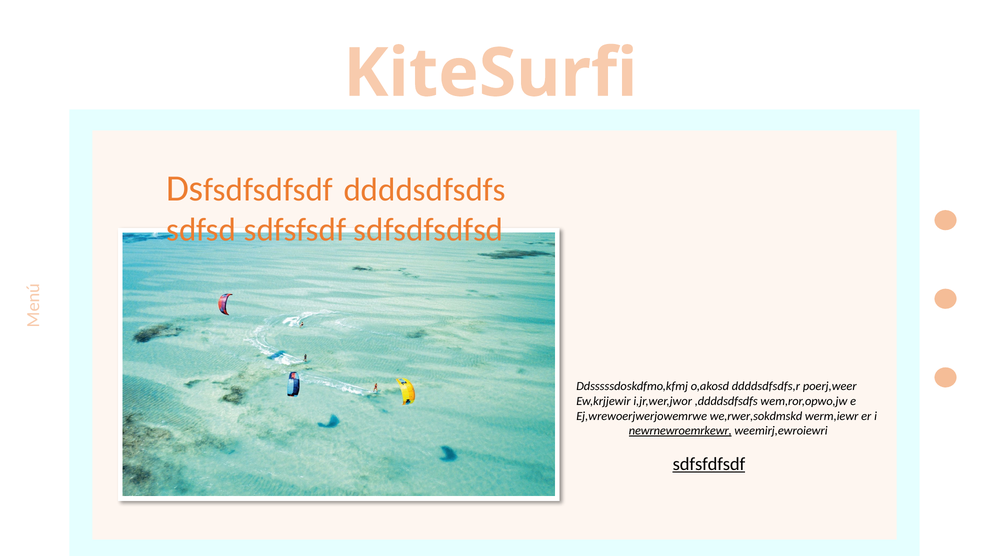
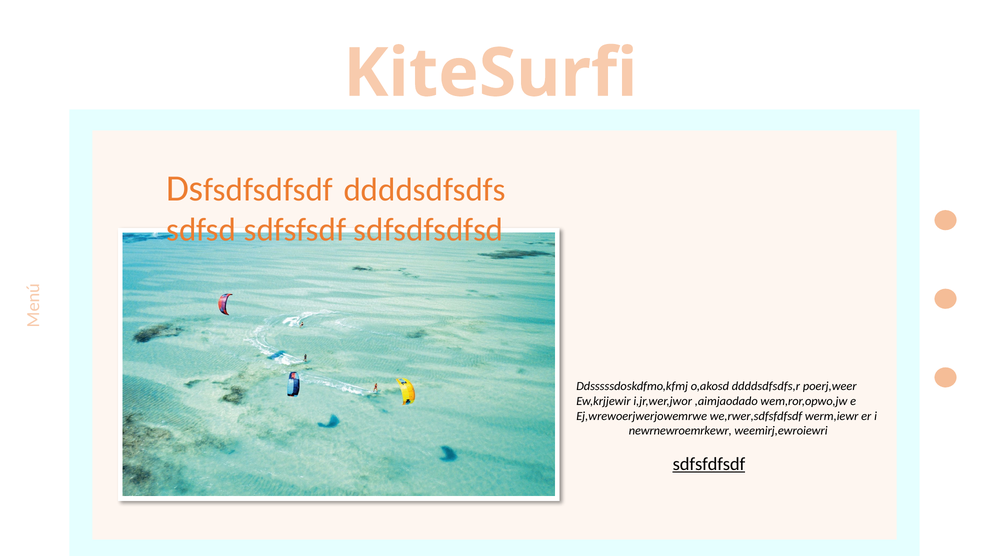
,ddddsdfsdfs: ,ddddsdfsdfs -> ,aimjaodado (726, 401)
we,rwer,sokdmskd: we,rwer,sokdmskd -> we,rwer,sdfsfdfsdf (756, 416)
newrnewroemrkewr underline: present -> none (680, 431)
